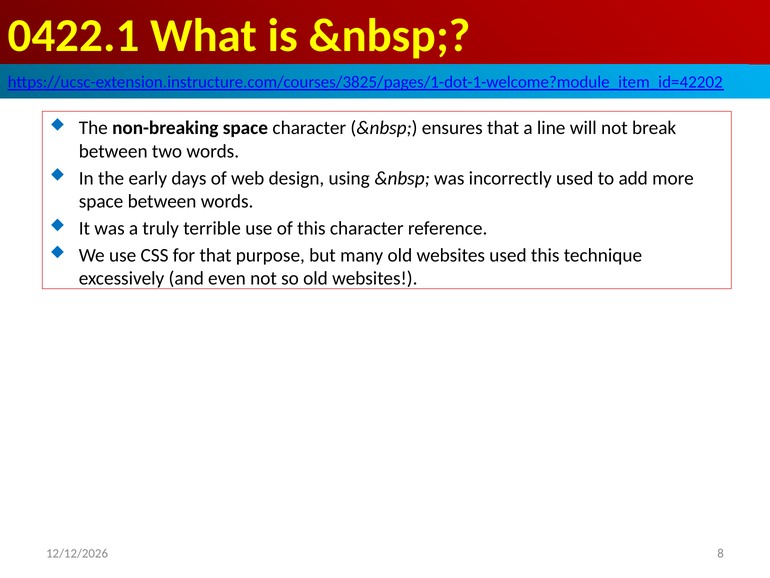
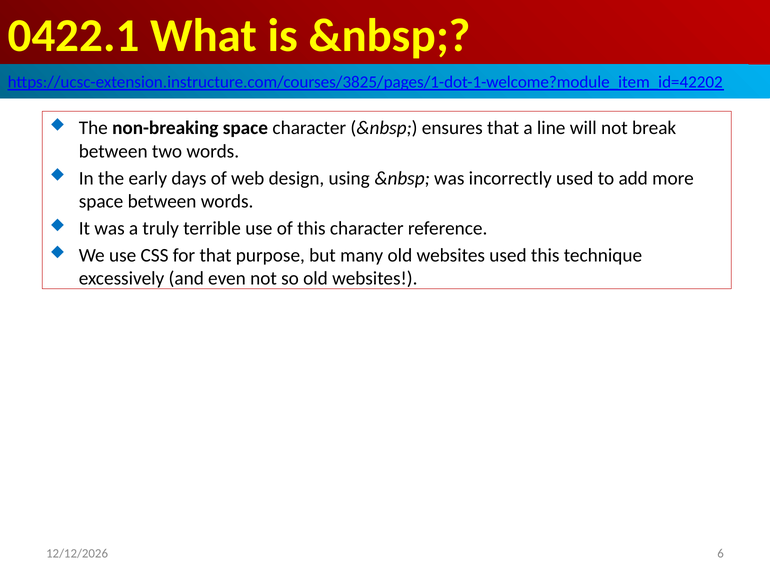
8: 8 -> 6 (721, 553)
